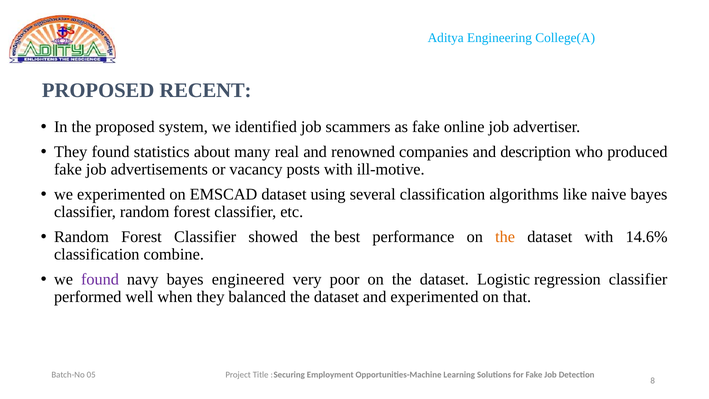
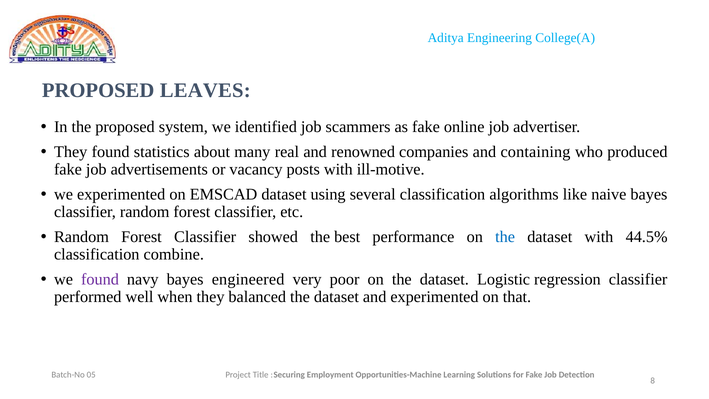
RECENT: RECENT -> LEAVES (205, 90)
description: description -> containing (535, 152)
the colour: orange -> blue (505, 237)
14.6%: 14.6% -> 44.5% (647, 237)
